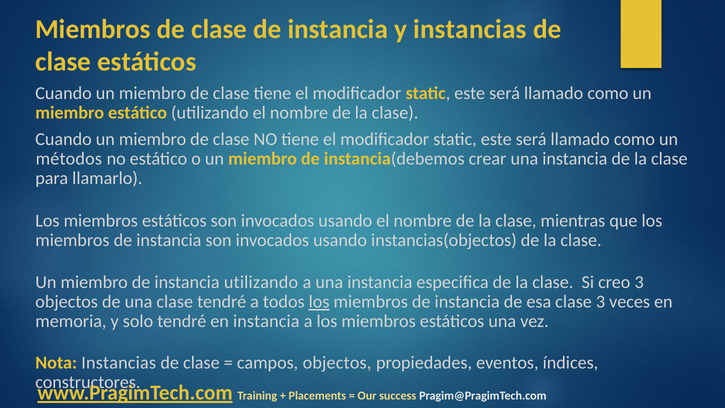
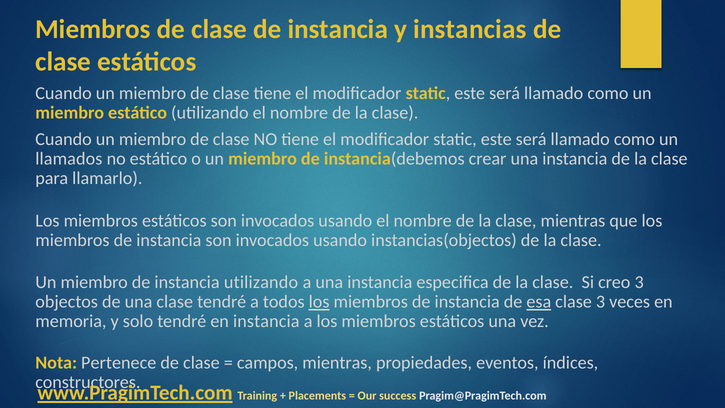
métodos: métodos -> llamados (69, 159)
esa underline: none -> present (539, 302)
Nota Instancias: Instancias -> Pertenece (119, 363)
campos objectos: objectos -> mientras (337, 363)
